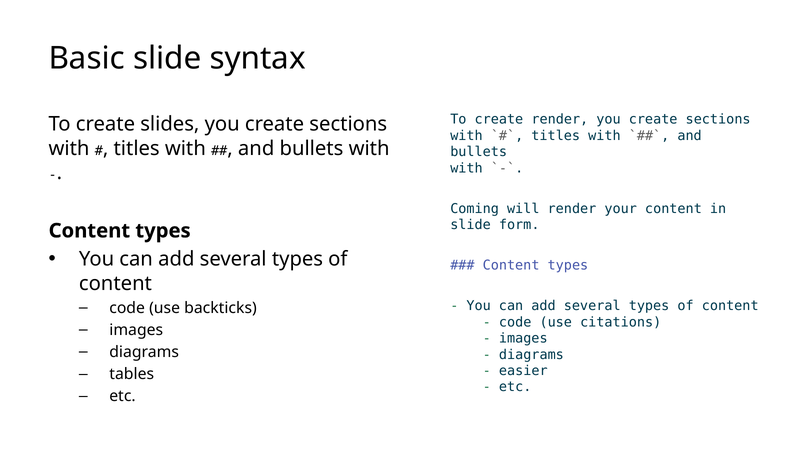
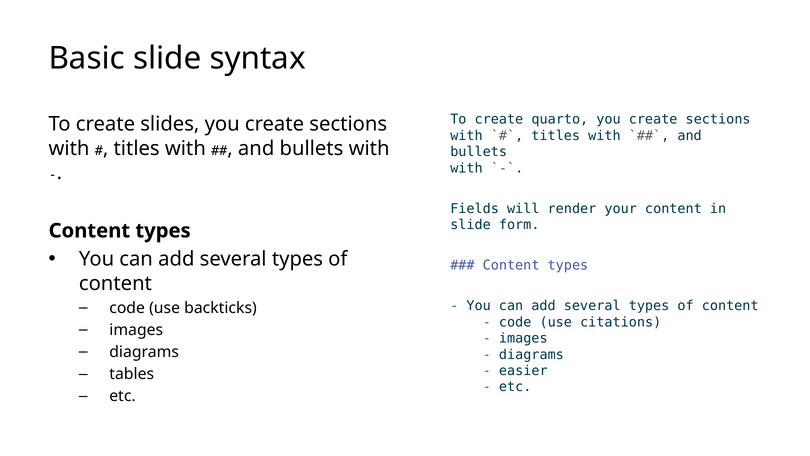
create render: render -> quarto (560, 119)
Coming: Coming -> Fields (475, 209)
